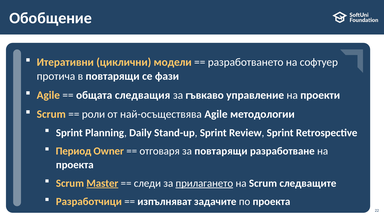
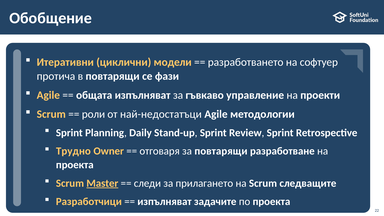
общата следващия: следващия -> изпълняват (143, 95)
най-осъществява: най-осъществява -> най-недостатъци (161, 114)
Период: Период -> Трудно (73, 151)
прилагането underline: present -> none (204, 183)
